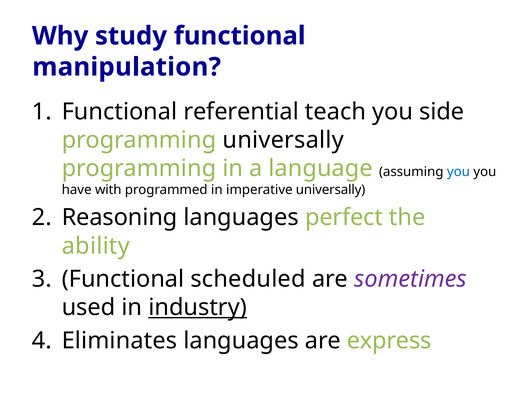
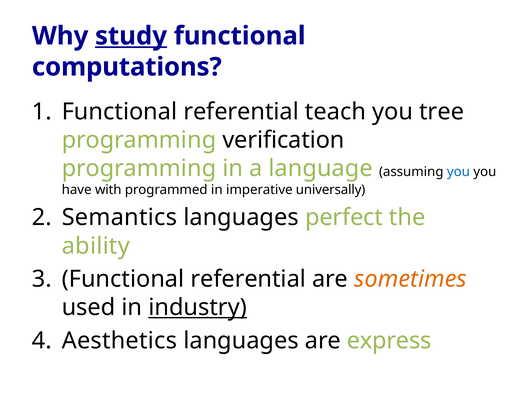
study underline: none -> present (131, 36)
manipulation: manipulation -> computations (127, 67)
side: side -> tree (442, 111)
programming universally: universally -> verification (283, 140)
Reasoning: Reasoning -> Semantics (119, 217)
scheduled: scheduled -> referential (248, 279)
sometimes colour: purple -> orange (411, 279)
Eliminates: Eliminates -> Aesthetics (119, 340)
